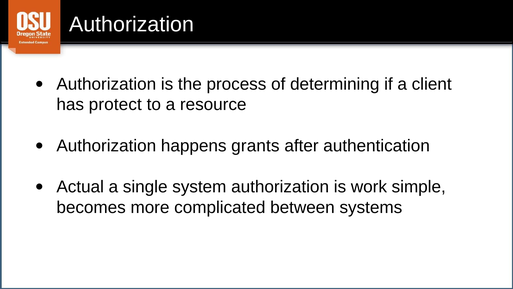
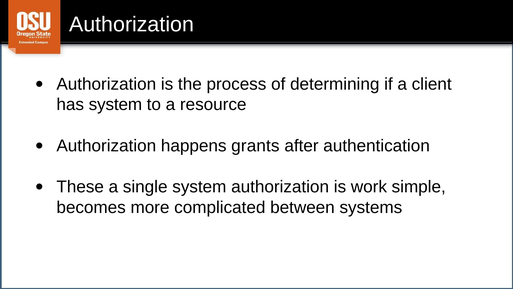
has protect: protect -> system (115, 104)
Actual: Actual -> These (80, 187)
